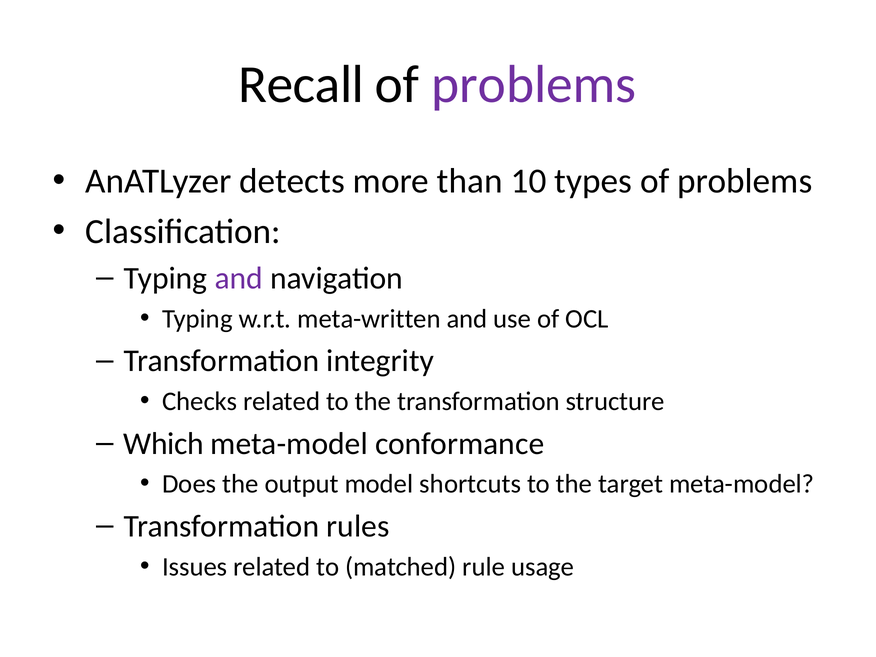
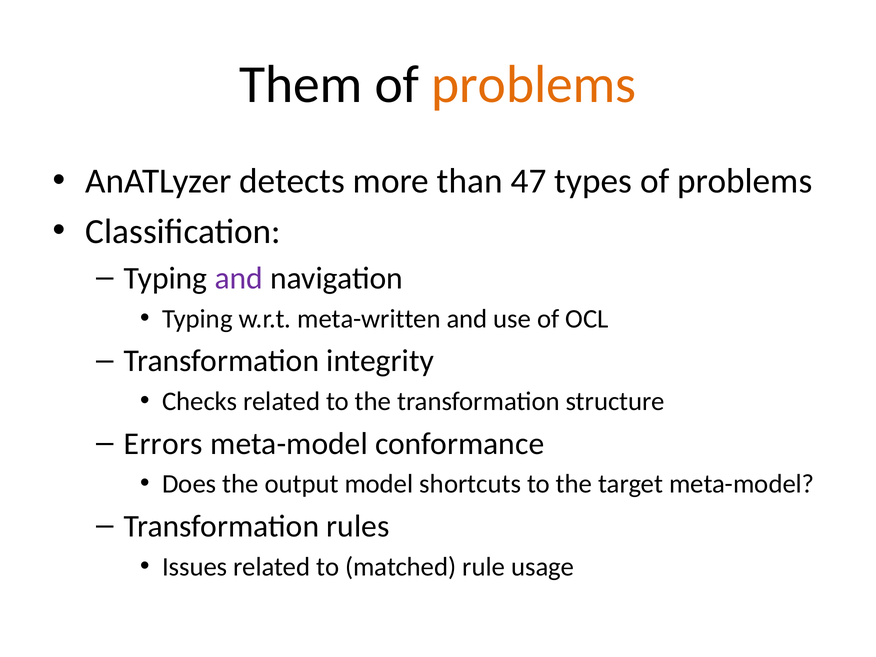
Recall: Recall -> Them (301, 85)
problems colour: purple -> orange (534, 85)
10: 10 -> 47 (529, 181)
Which: Which -> Errors (163, 444)
